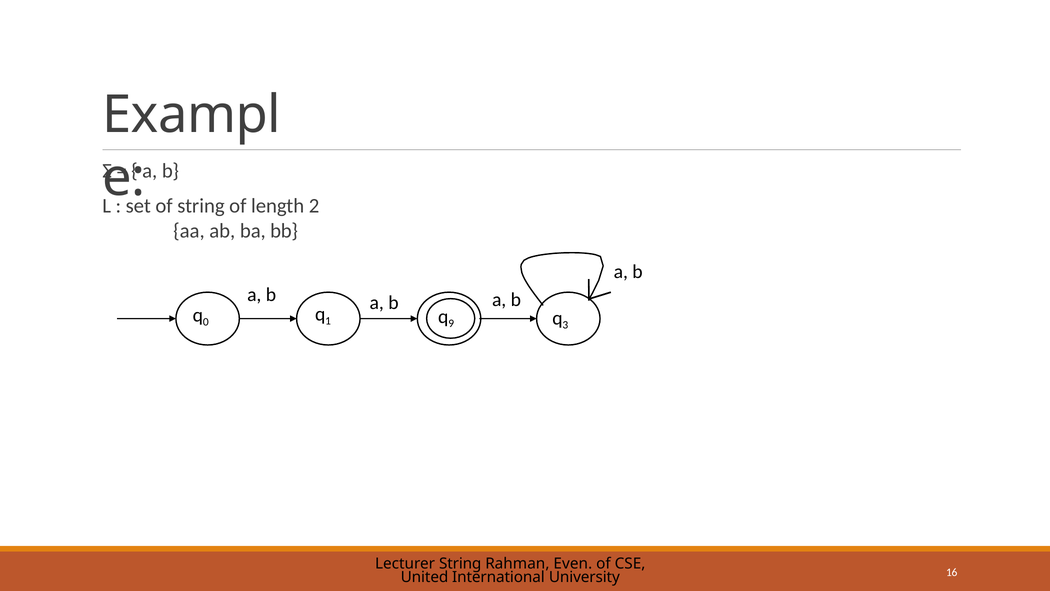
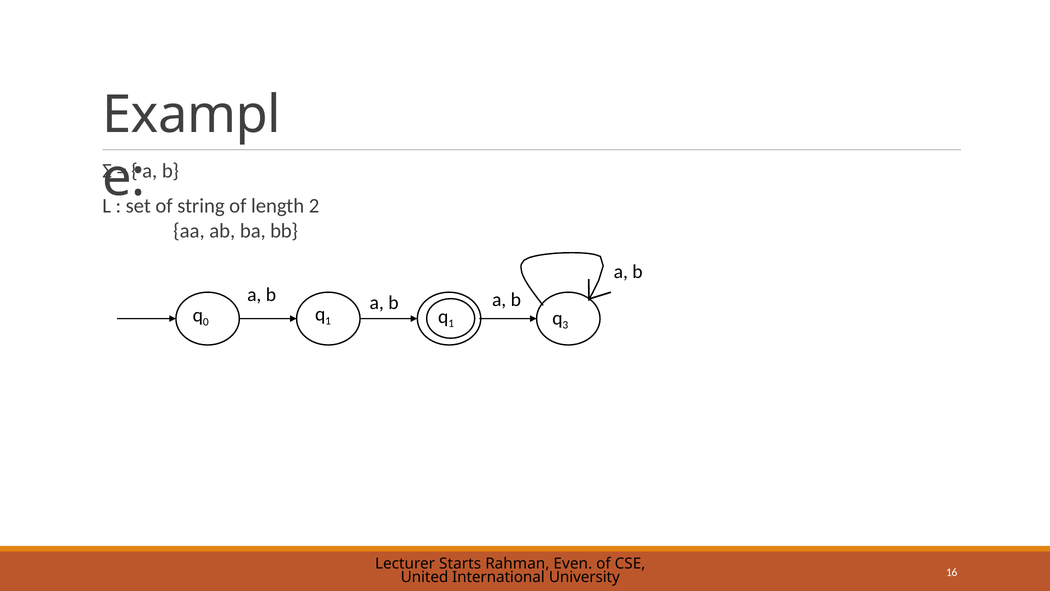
9: 9 -> 1 (451, 323)
Lecturer String: String -> Starts (460, 563)
